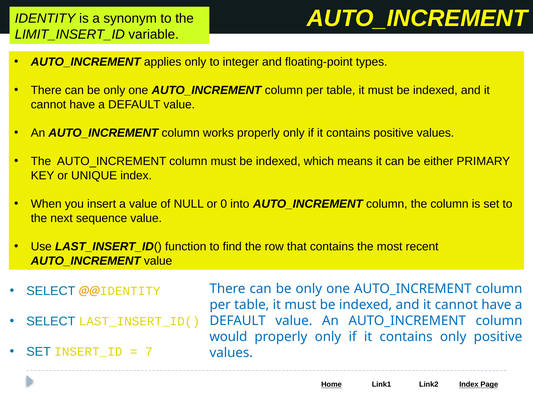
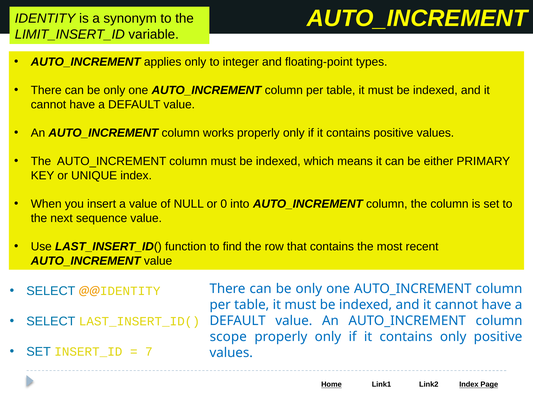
would: would -> scope (228, 337)
